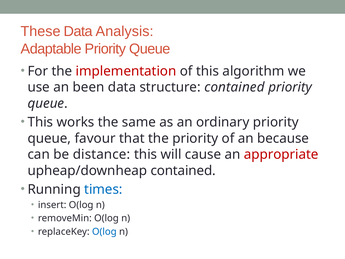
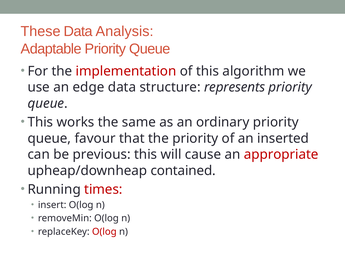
been: been -> edge (88, 87)
structure contained: contained -> represents (235, 87)
because: because -> inserted (283, 138)
distance: distance -> previous (102, 154)
times colour: blue -> red (103, 189)
O(log colour: blue -> red (104, 232)
